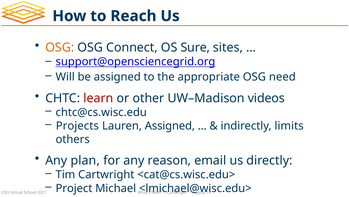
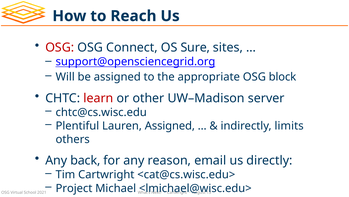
OSG colour: orange -> red (60, 47)
need: need -> block (282, 77)
videos: videos -> server (266, 98)
Projects: Projects -> Plentiful (77, 125)
plan: plan -> back (85, 160)
